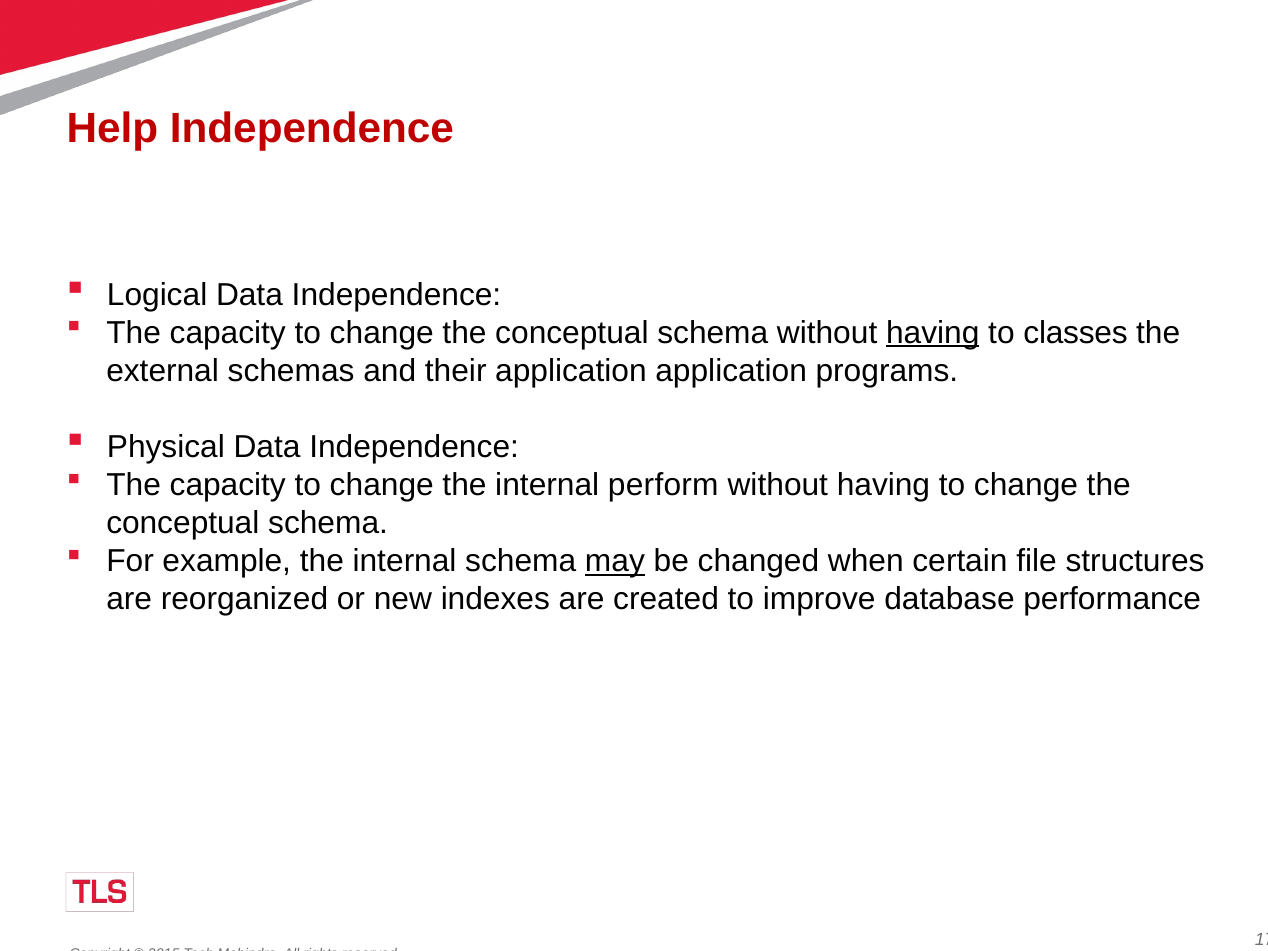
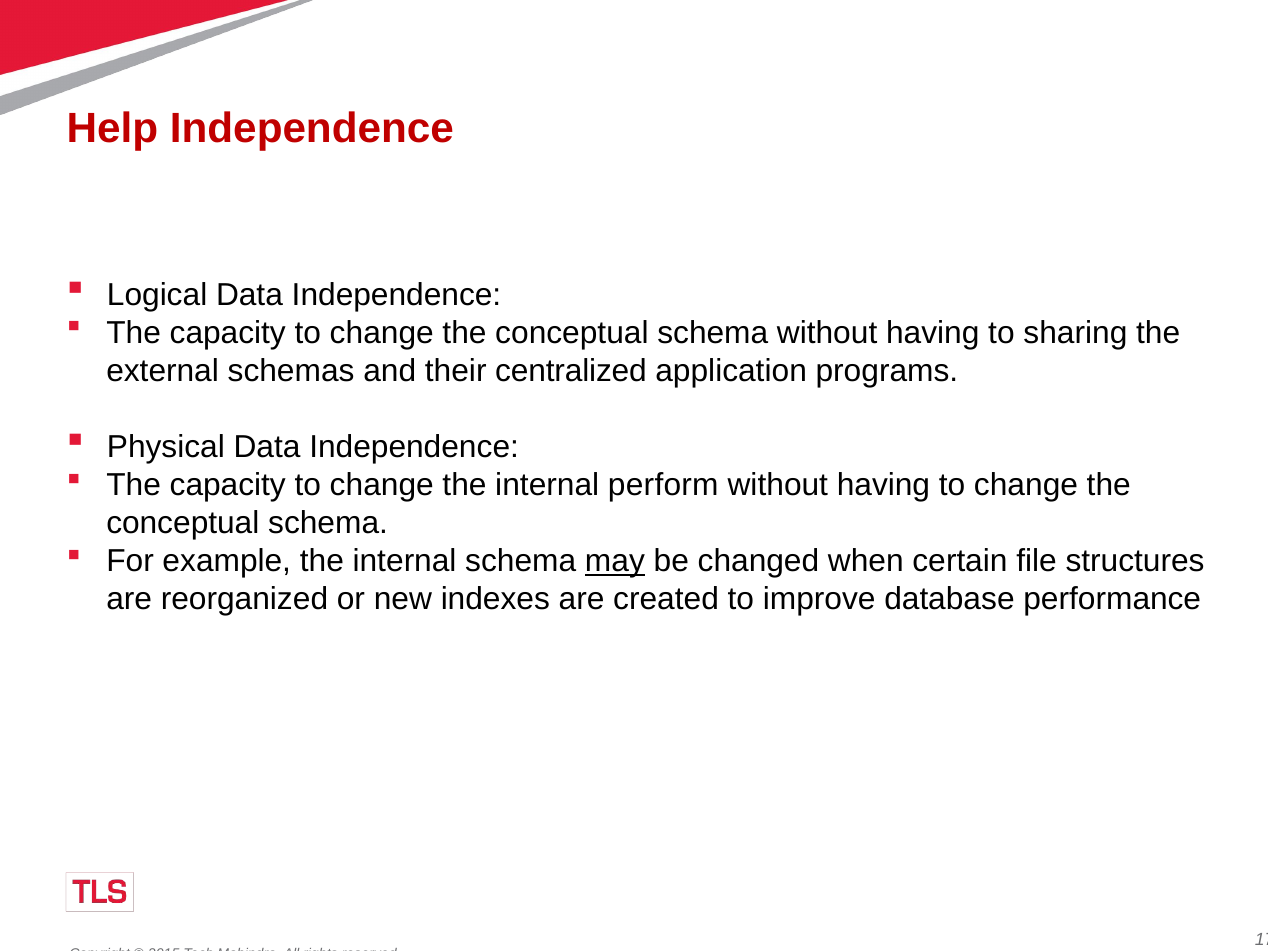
having underline: present -> none (933, 333)
classes: classes -> sharing (1075, 333)
their application: application -> centralized (571, 371)
